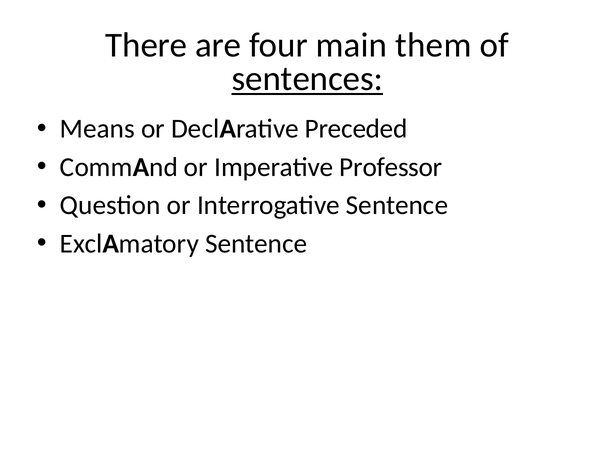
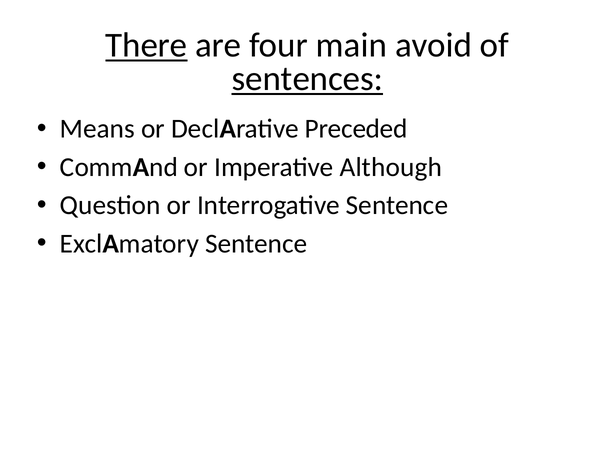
There underline: none -> present (146, 45)
them: them -> avoid (434, 45)
Professor: Professor -> Although (391, 167)
